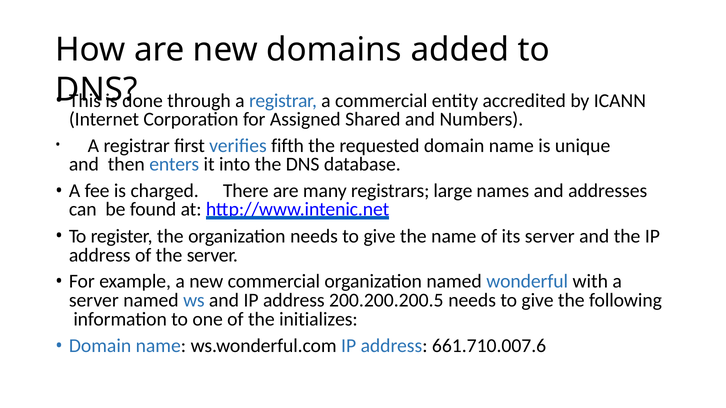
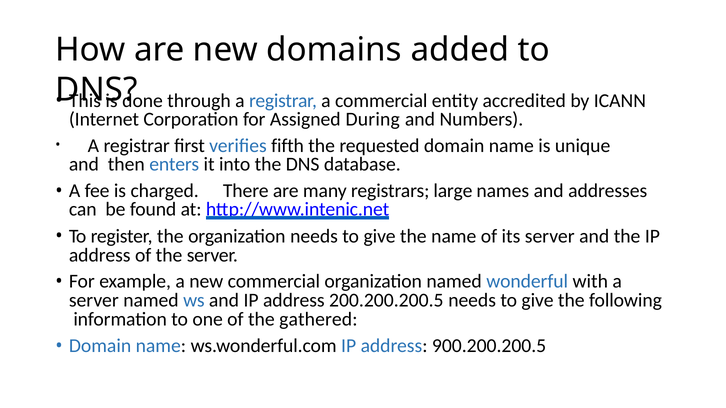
Shared: Shared -> During (373, 120)
initializes: initializes -> gathered (318, 320)
661.710.007.6: 661.710.007.6 -> 900.200.200.5 (489, 346)
